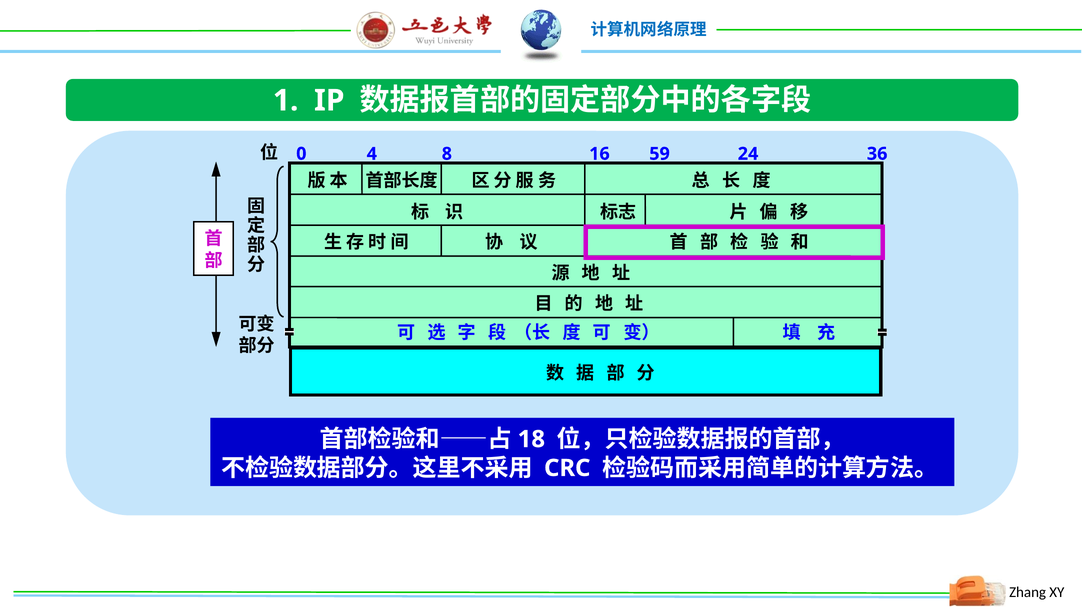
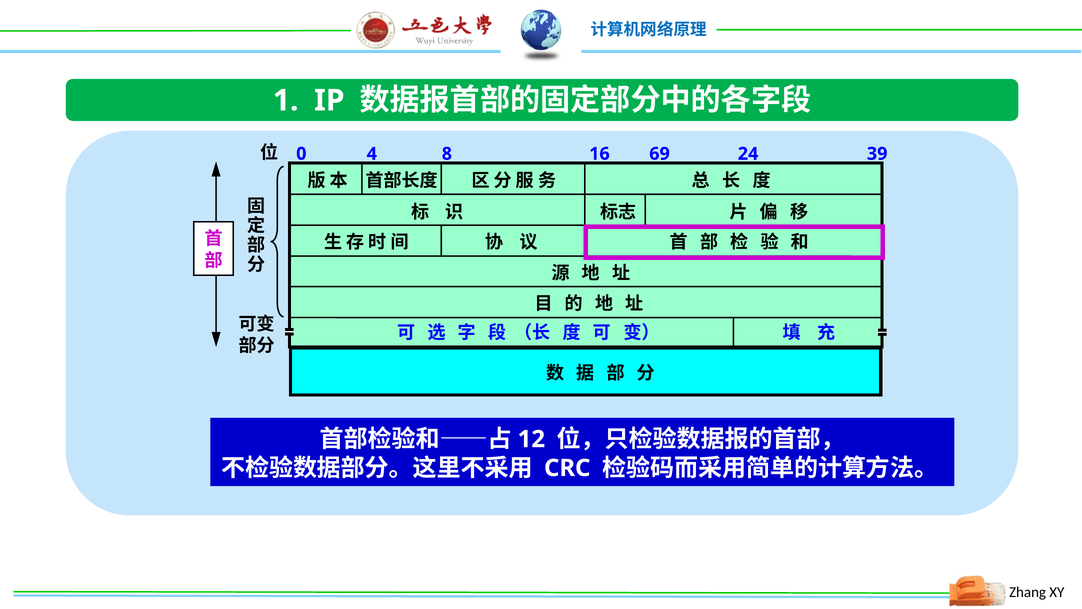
59: 59 -> 69 (660, 154)
36: 36 -> 39 (877, 154)
18: 18 -> 12 (531, 439)
